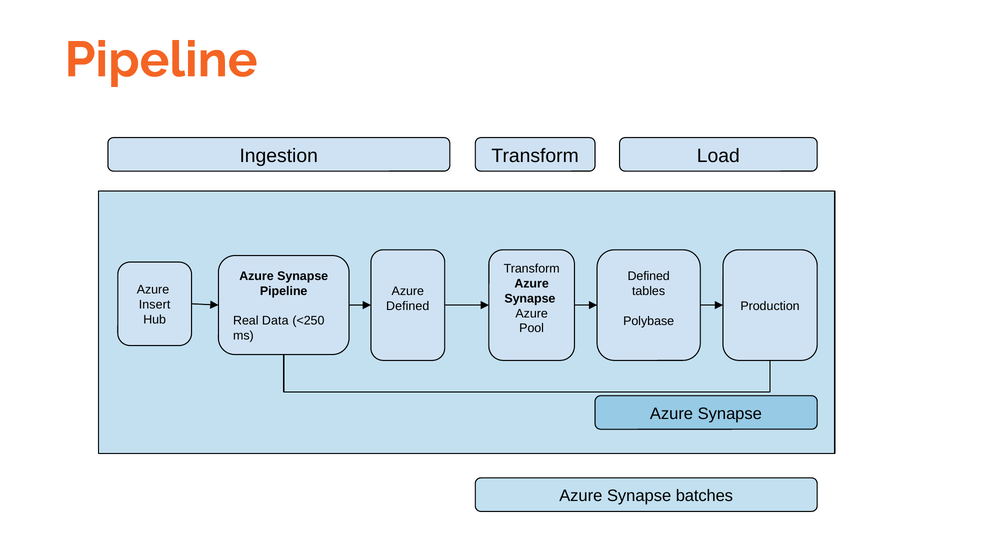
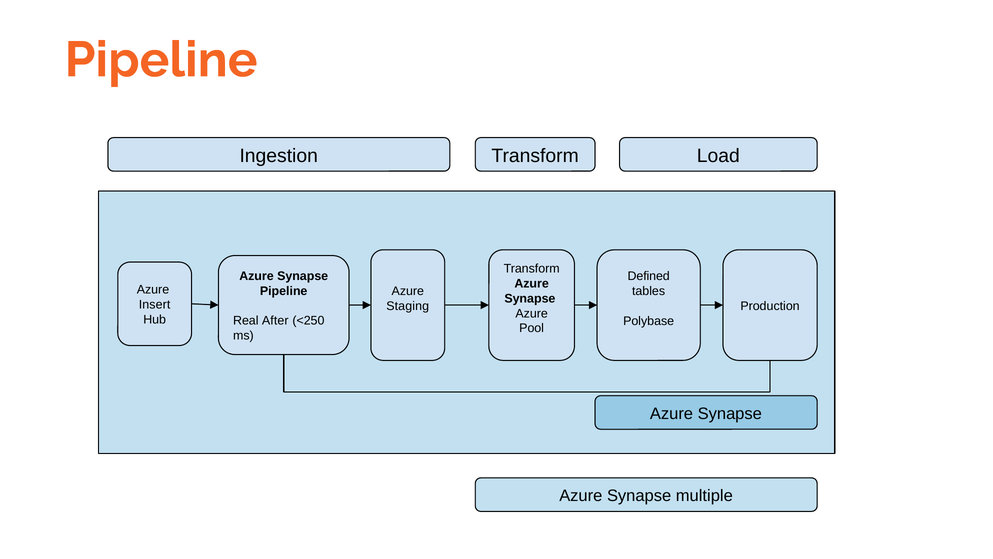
Defined: Defined -> Staging (408, 306)
Data: Data -> After (275, 321)
batches: batches -> multiple (704, 495)
